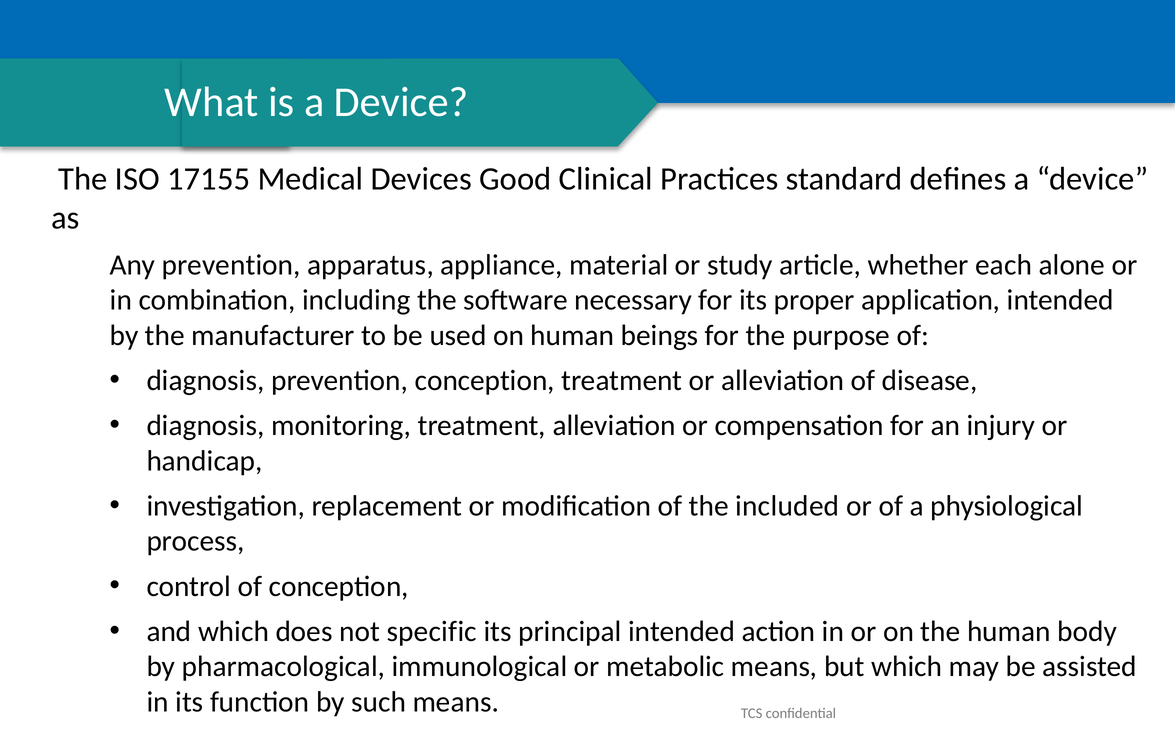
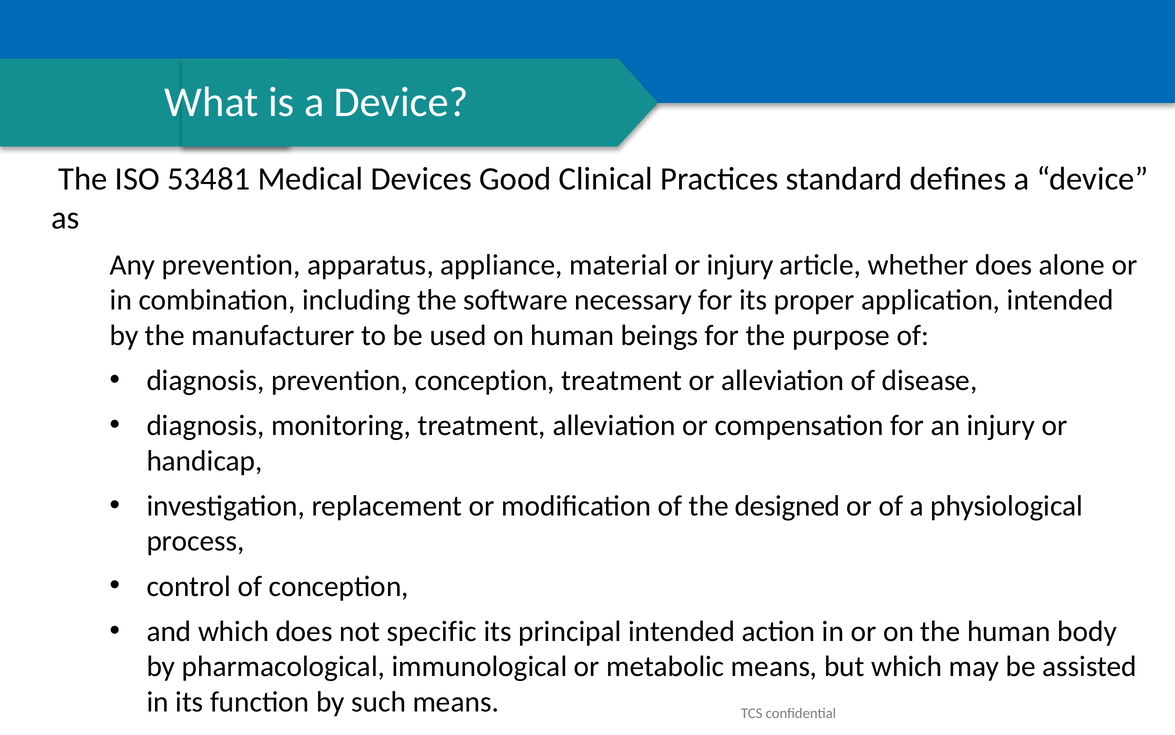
17155: 17155 -> 53481 (209, 179)
or study: study -> injury (740, 265)
whether each: each -> does (1004, 265)
included: included -> designed (788, 506)
